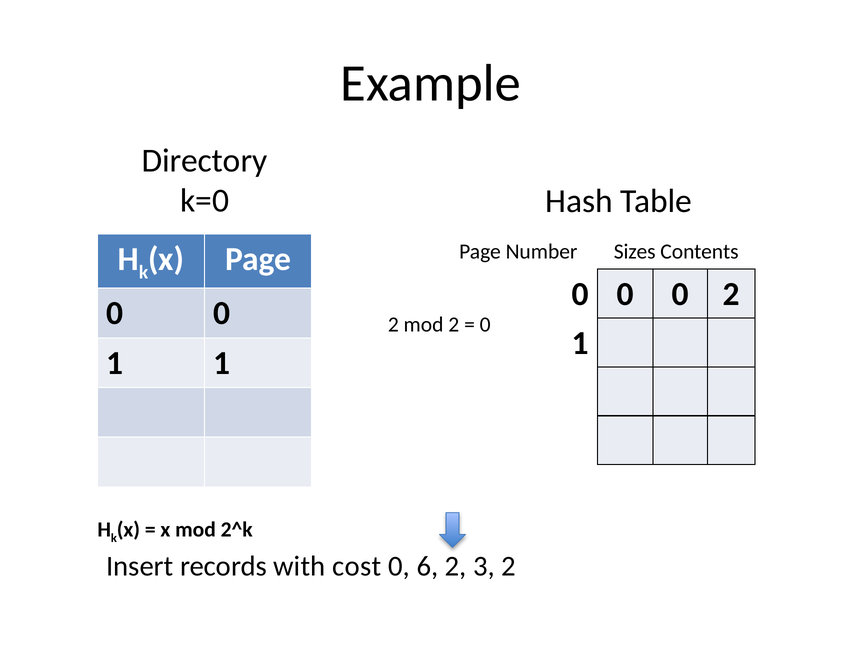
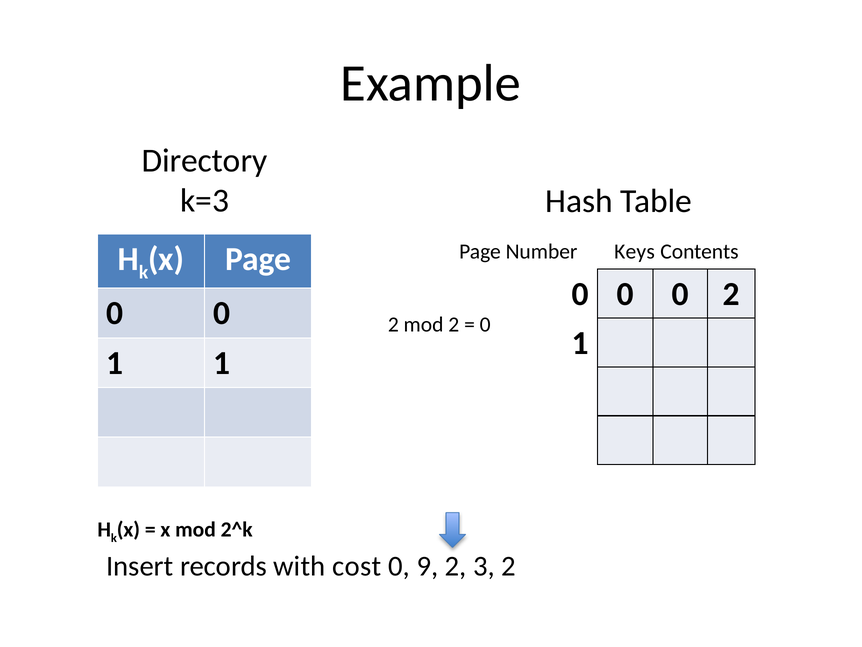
k=0: k=0 -> k=3 (205, 201)
Sizes: Sizes -> Keys (634, 251)
6: 6 -> 9 (428, 566)
